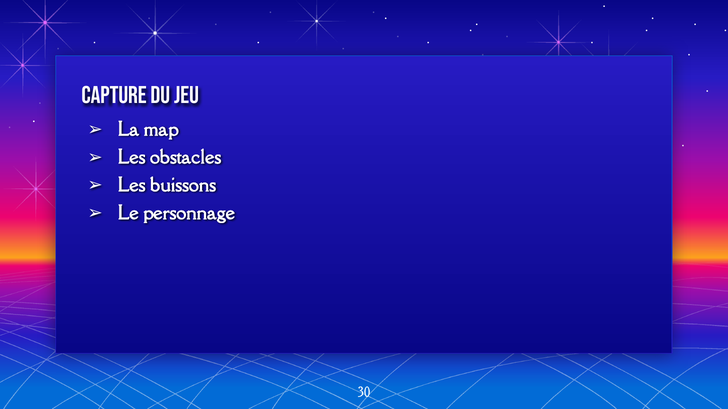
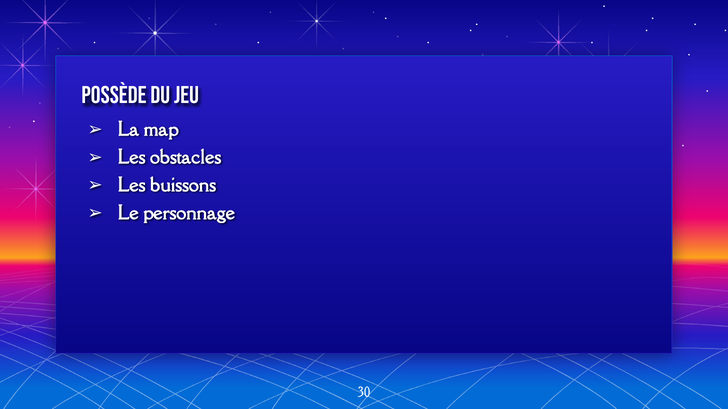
Capture: Capture -> Possède (114, 95)
